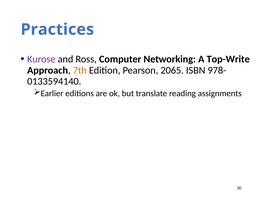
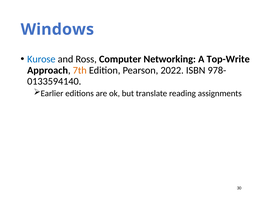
Practices: Practices -> Windows (57, 29)
Kurose colour: purple -> blue (41, 59)
2065: 2065 -> 2022 (172, 70)
